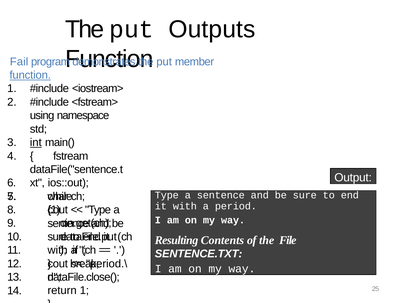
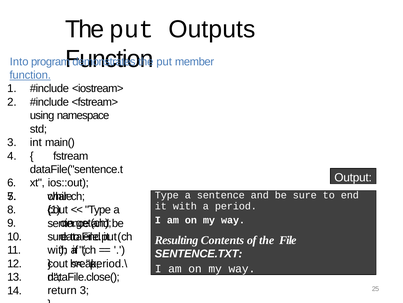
Fail: Fail -> Into (19, 62)
int underline: present -> none (36, 142)
return 1: 1 -> 3 (84, 290)
